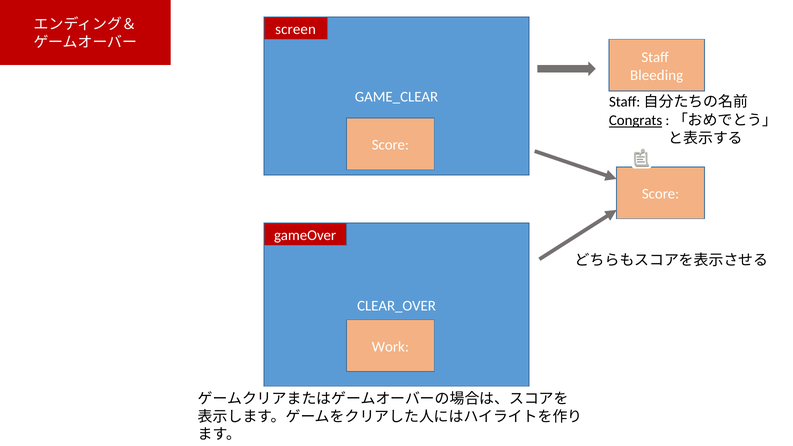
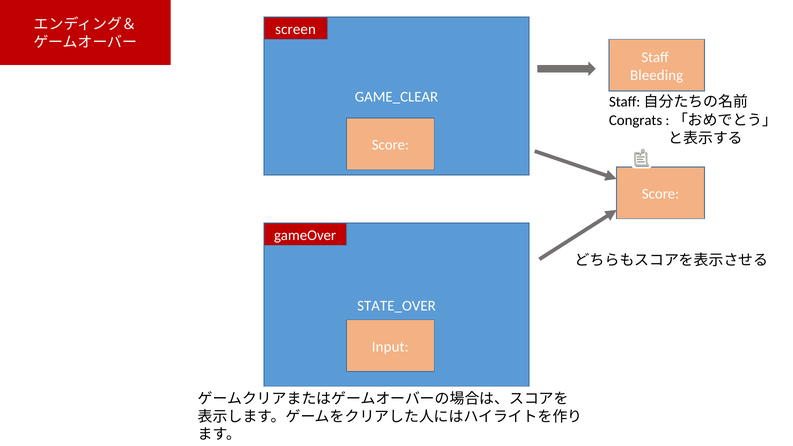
Congrats underline: present -> none (636, 120)
CLEAR_OVER: CLEAR_OVER -> STATE_OVER (396, 306)
Work: Work -> Input (390, 347)
